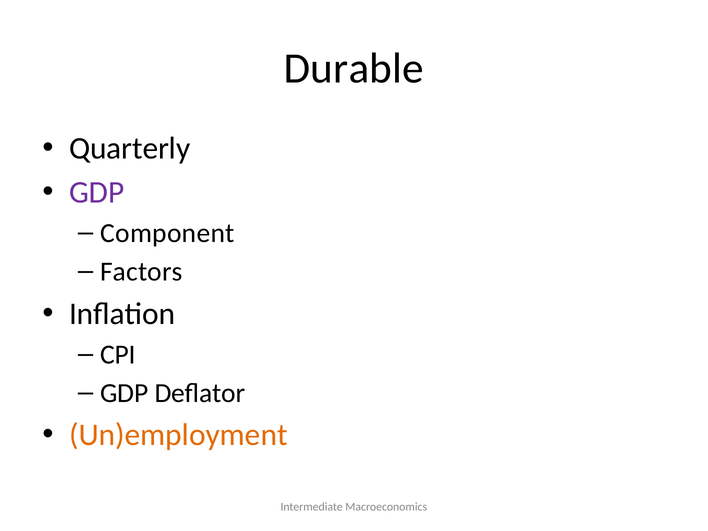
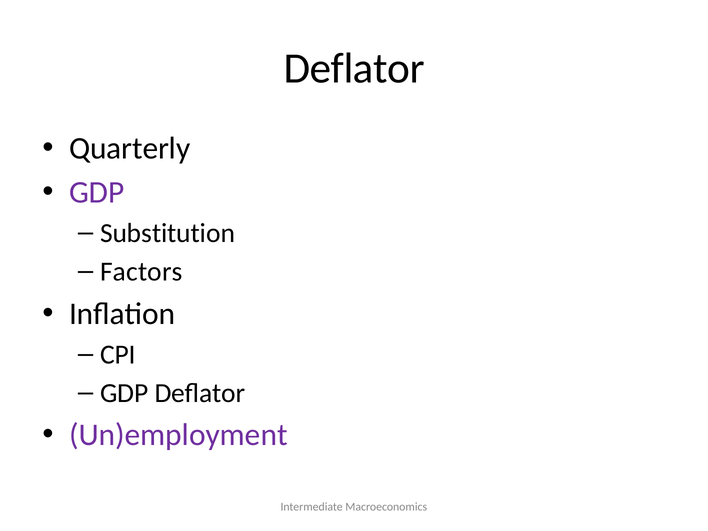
Durable: Durable -> Deflator (354, 69)
Component: Component -> Substitution (168, 233)
Un)employment colour: orange -> purple (178, 435)
